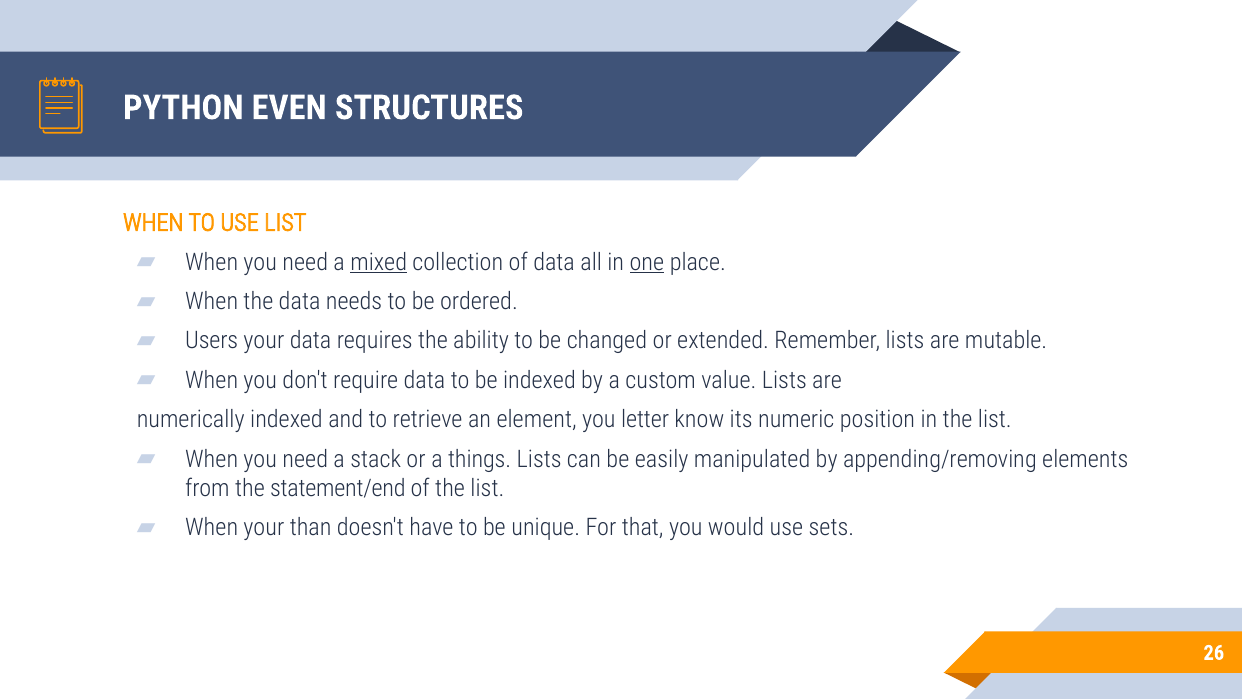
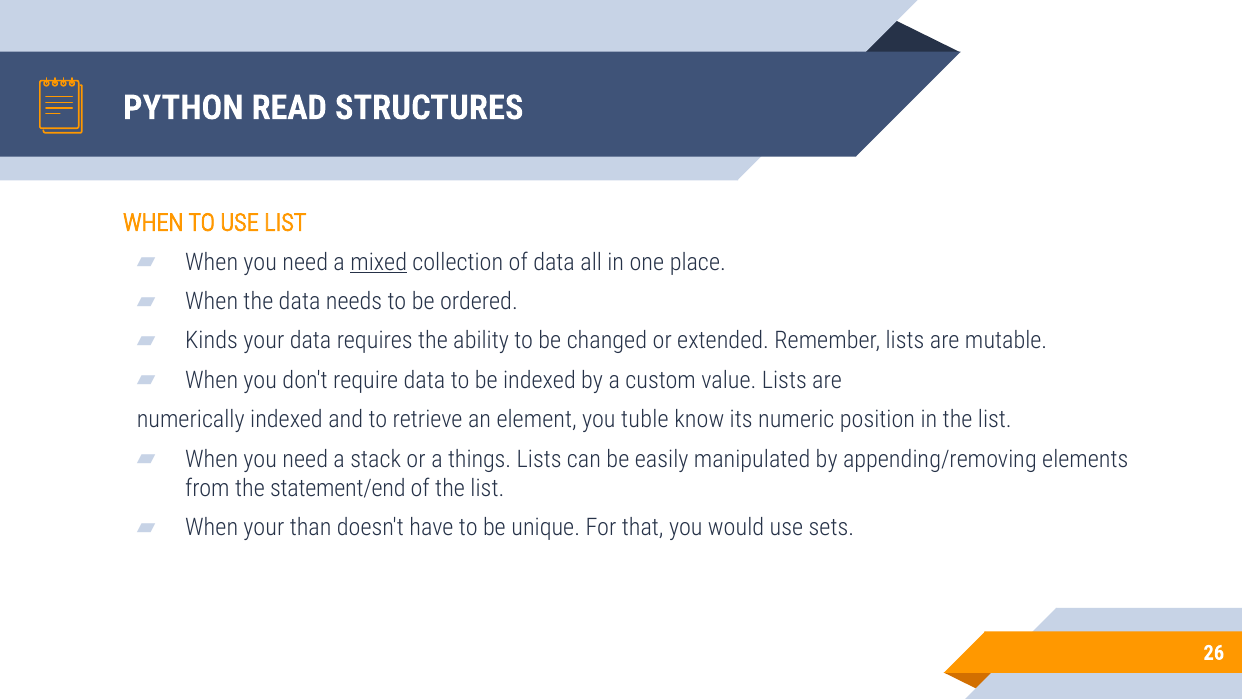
EVEN: EVEN -> READ (289, 108)
one underline: present -> none (647, 262)
Users: Users -> Kinds (212, 341)
letter: letter -> tuble (645, 419)
